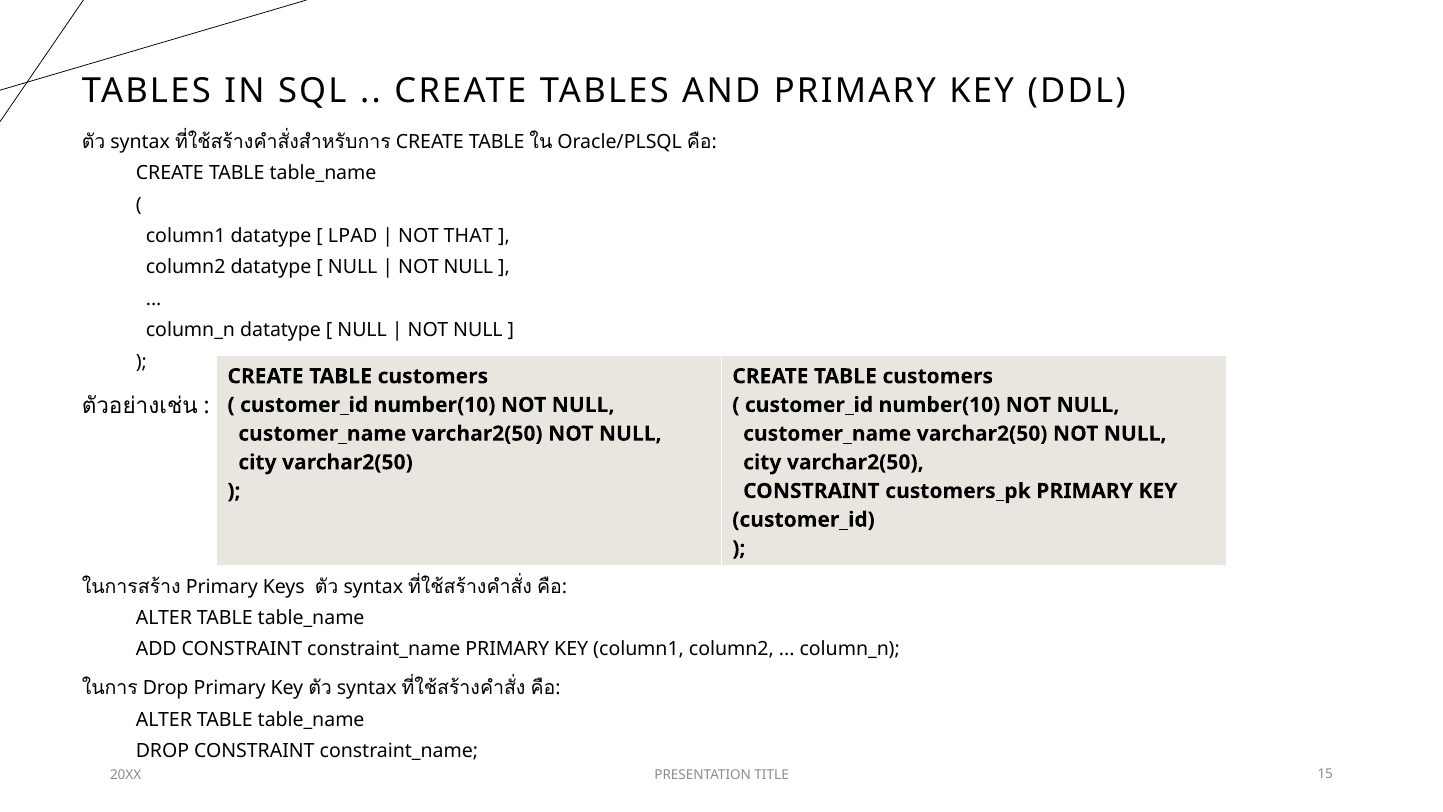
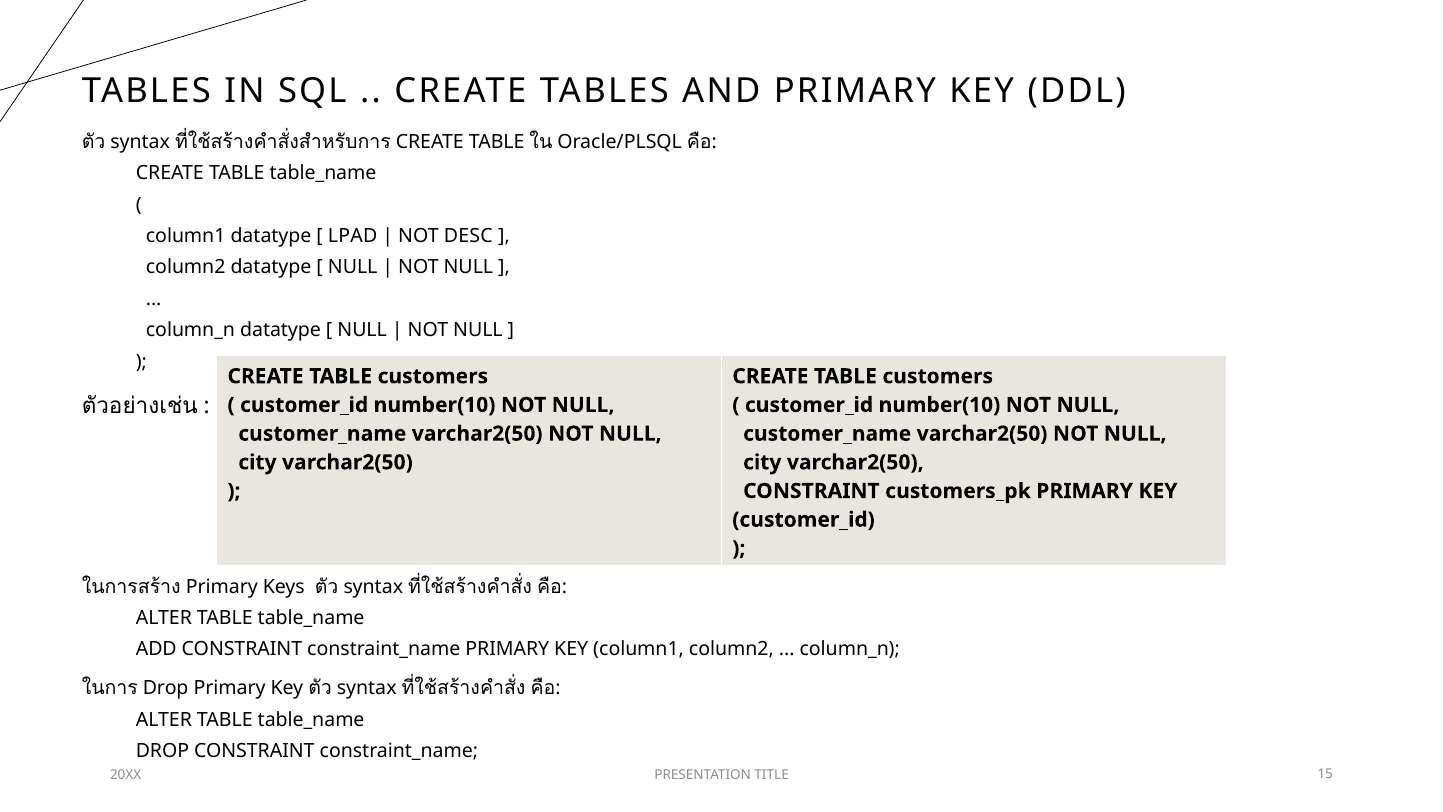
THAT: THAT -> DESC (468, 236)
